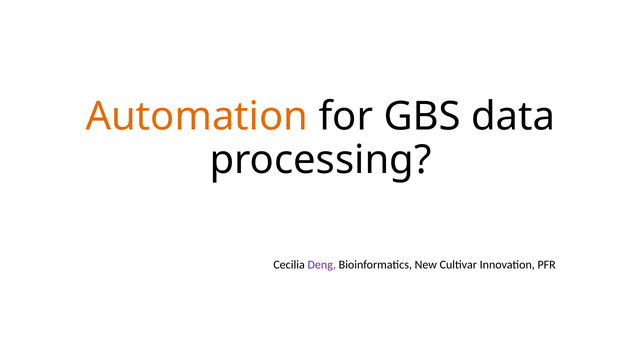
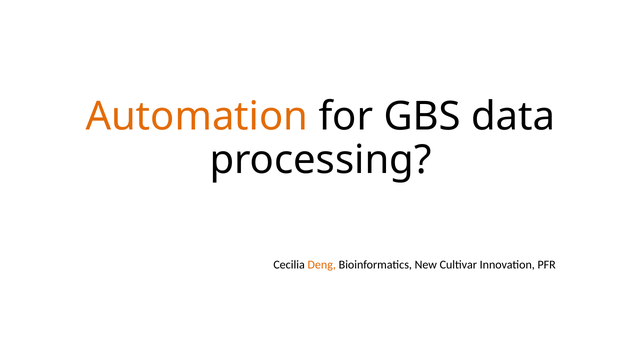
Deng colour: purple -> orange (322, 265)
